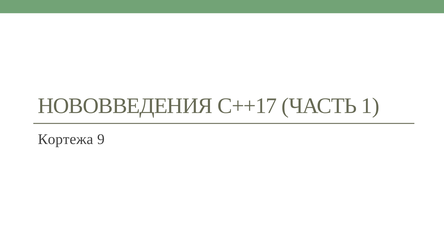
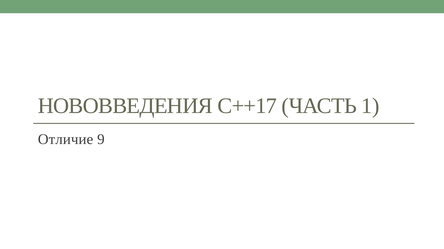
Кортежа: Кортежа -> Отличие (66, 140)
